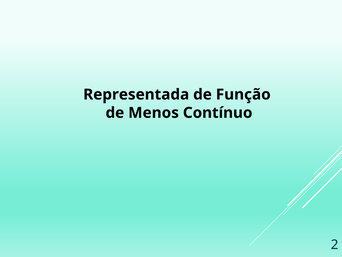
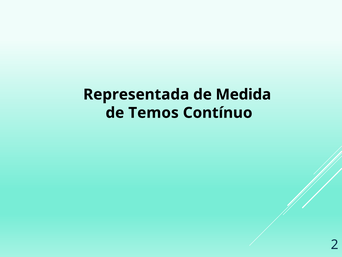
Função: Função -> Medida (243, 94)
Menos: Menos -> Temos (153, 113)
